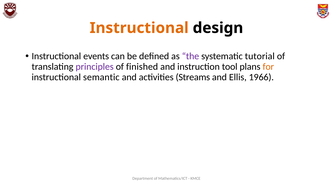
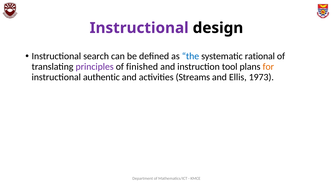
Instructional colour: orange -> purple (139, 28)
events: events -> search (96, 56)
the colour: purple -> blue (191, 56)
tutorial: tutorial -> rational (260, 56)
semantic: semantic -> authentic (101, 77)
1966: 1966 -> 1973 (261, 77)
